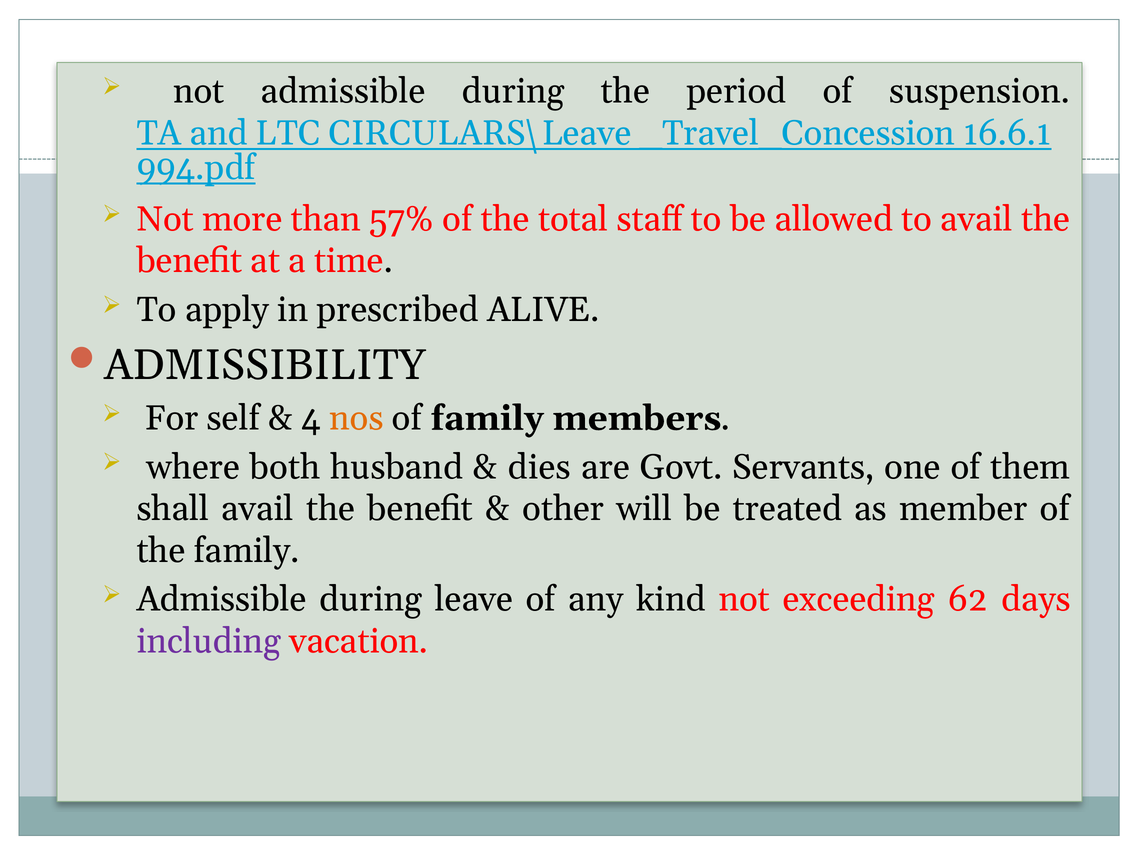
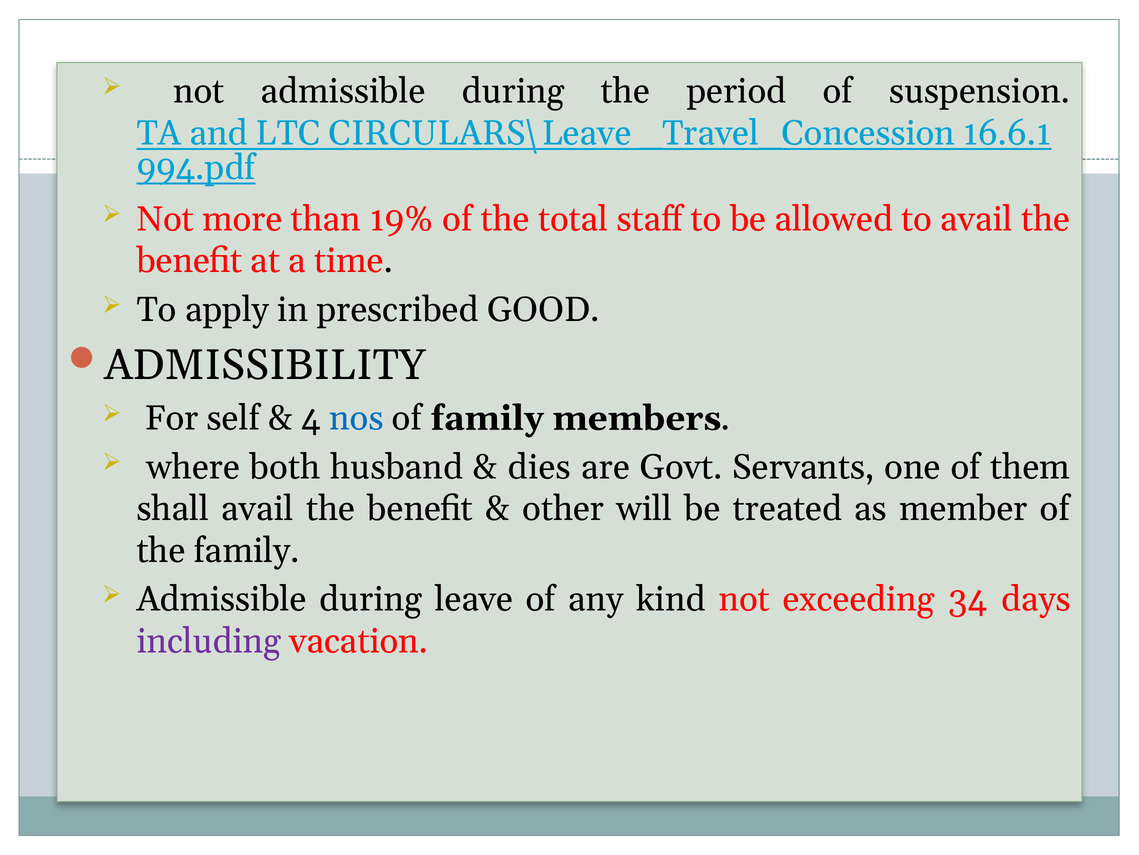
57%: 57% -> 19% (402, 219)
ALIVE: ALIVE -> GOOD (543, 309)
nos colour: orange -> blue (356, 418)
62: 62 -> 34 (968, 599)
